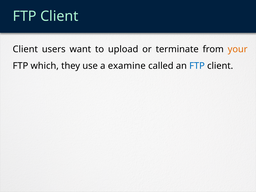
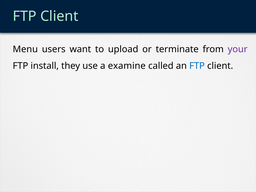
Client: Client -> Menu (25, 49)
your colour: orange -> purple (238, 49)
which: which -> install (45, 66)
